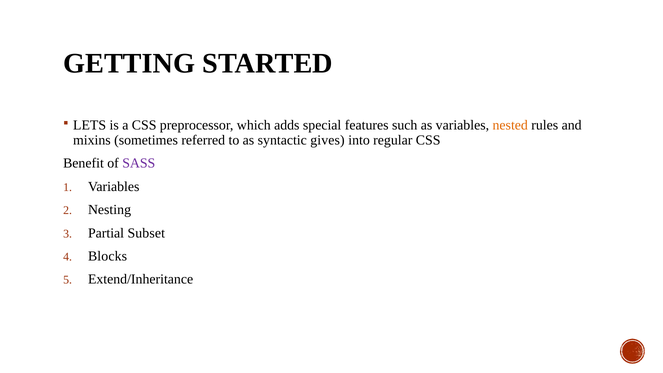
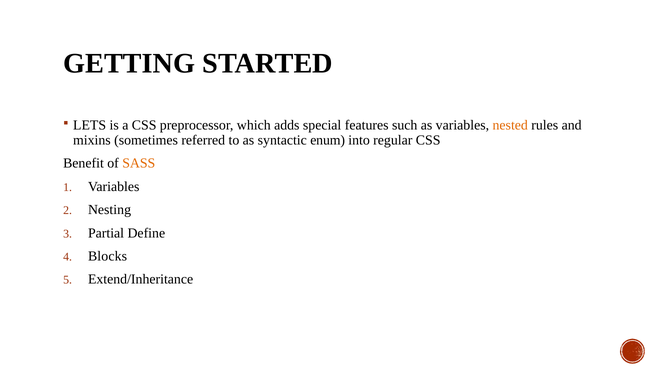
gives: gives -> enum (328, 140)
SASS colour: purple -> orange (139, 163)
Subset: Subset -> Define (146, 233)
